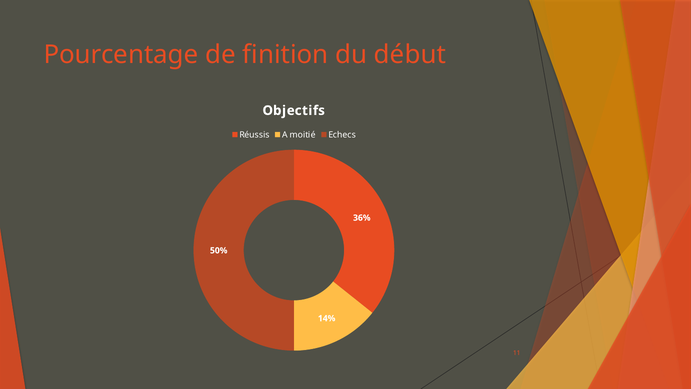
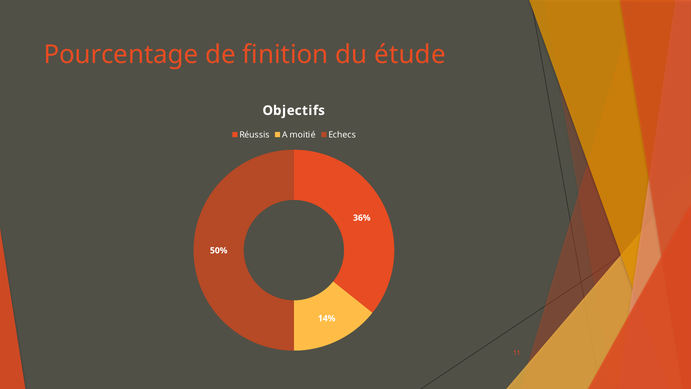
début: début -> étude (410, 54)
